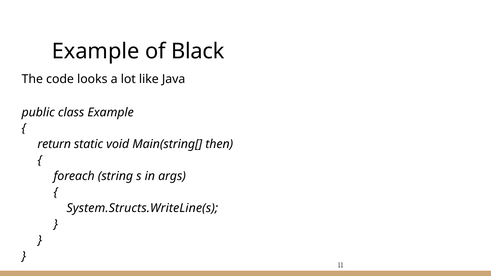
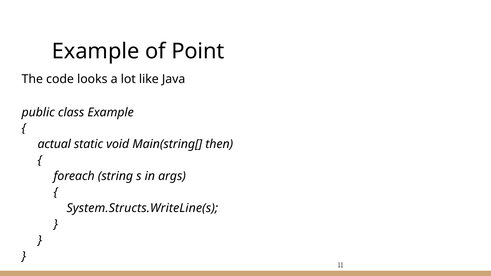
Black: Black -> Point (198, 51)
return: return -> actual (54, 144)
